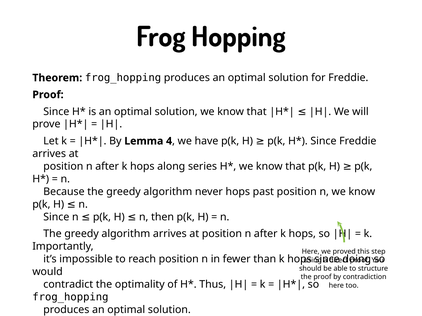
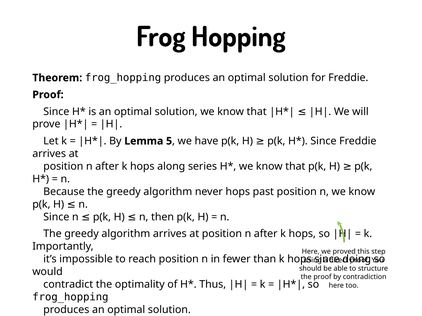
4: 4 -> 5 (169, 141)
